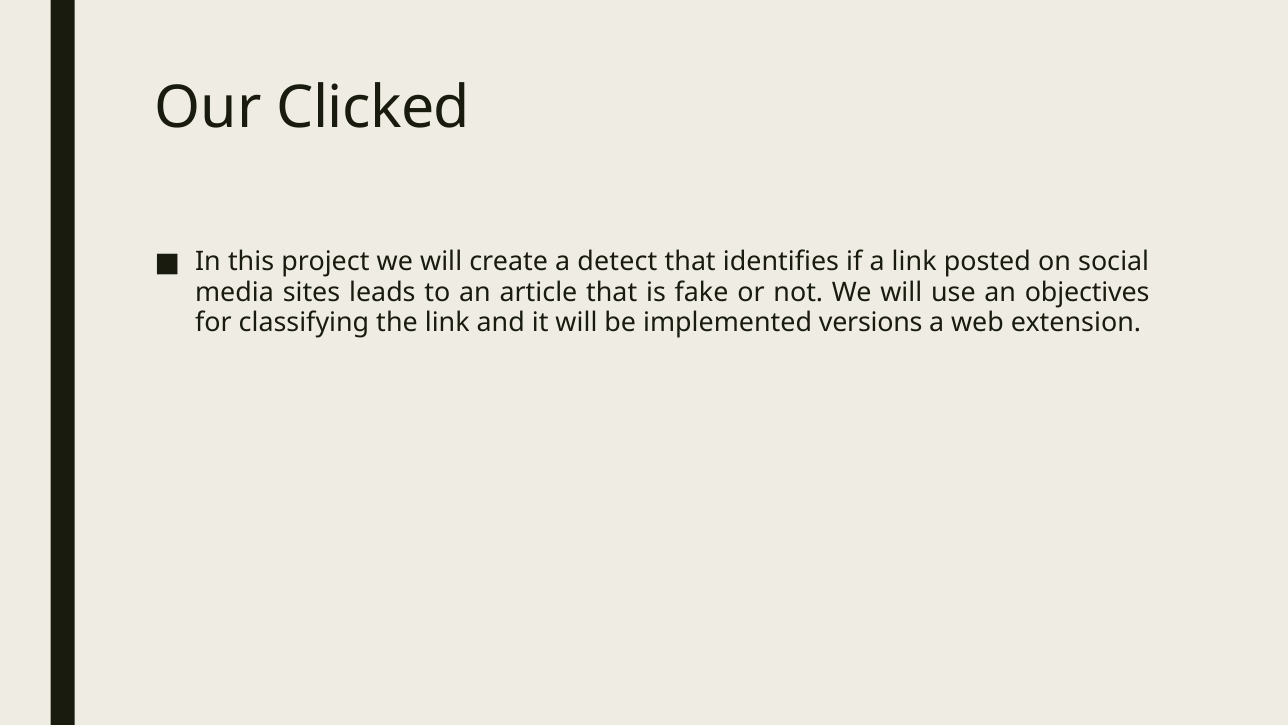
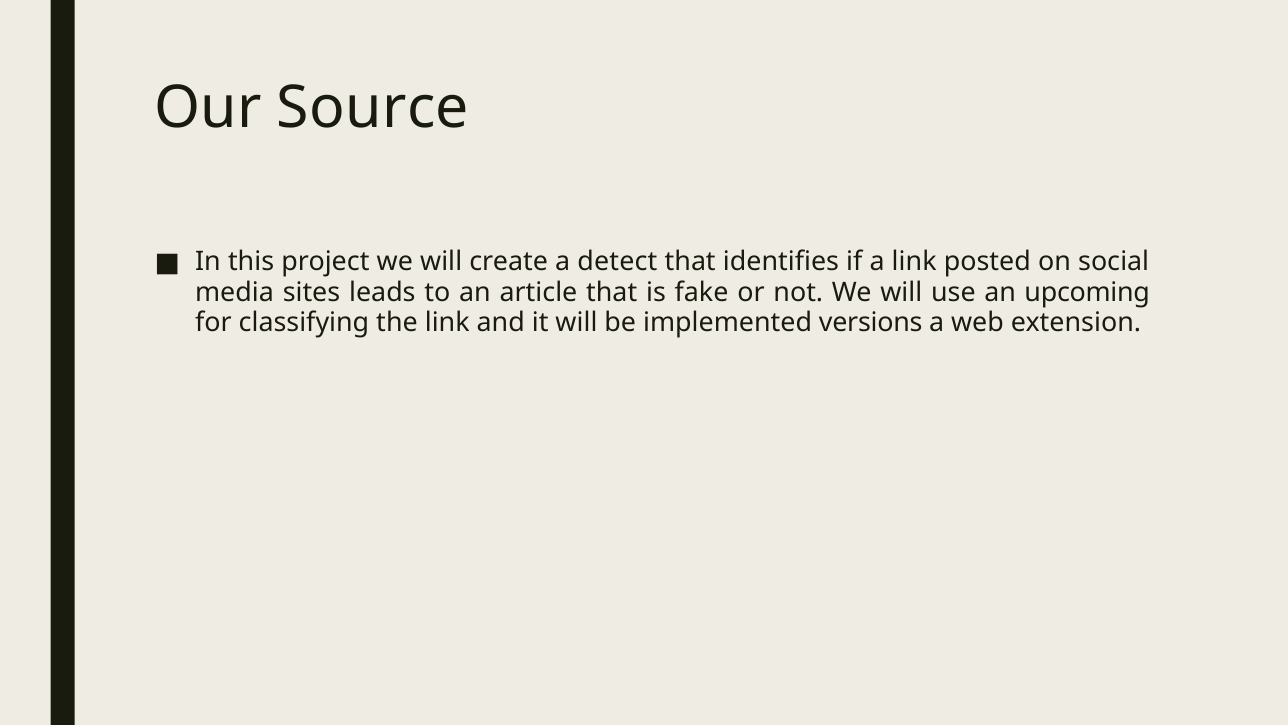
Clicked: Clicked -> Source (373, 108)
objectives: objectives -> upcoming (1087, 292)
